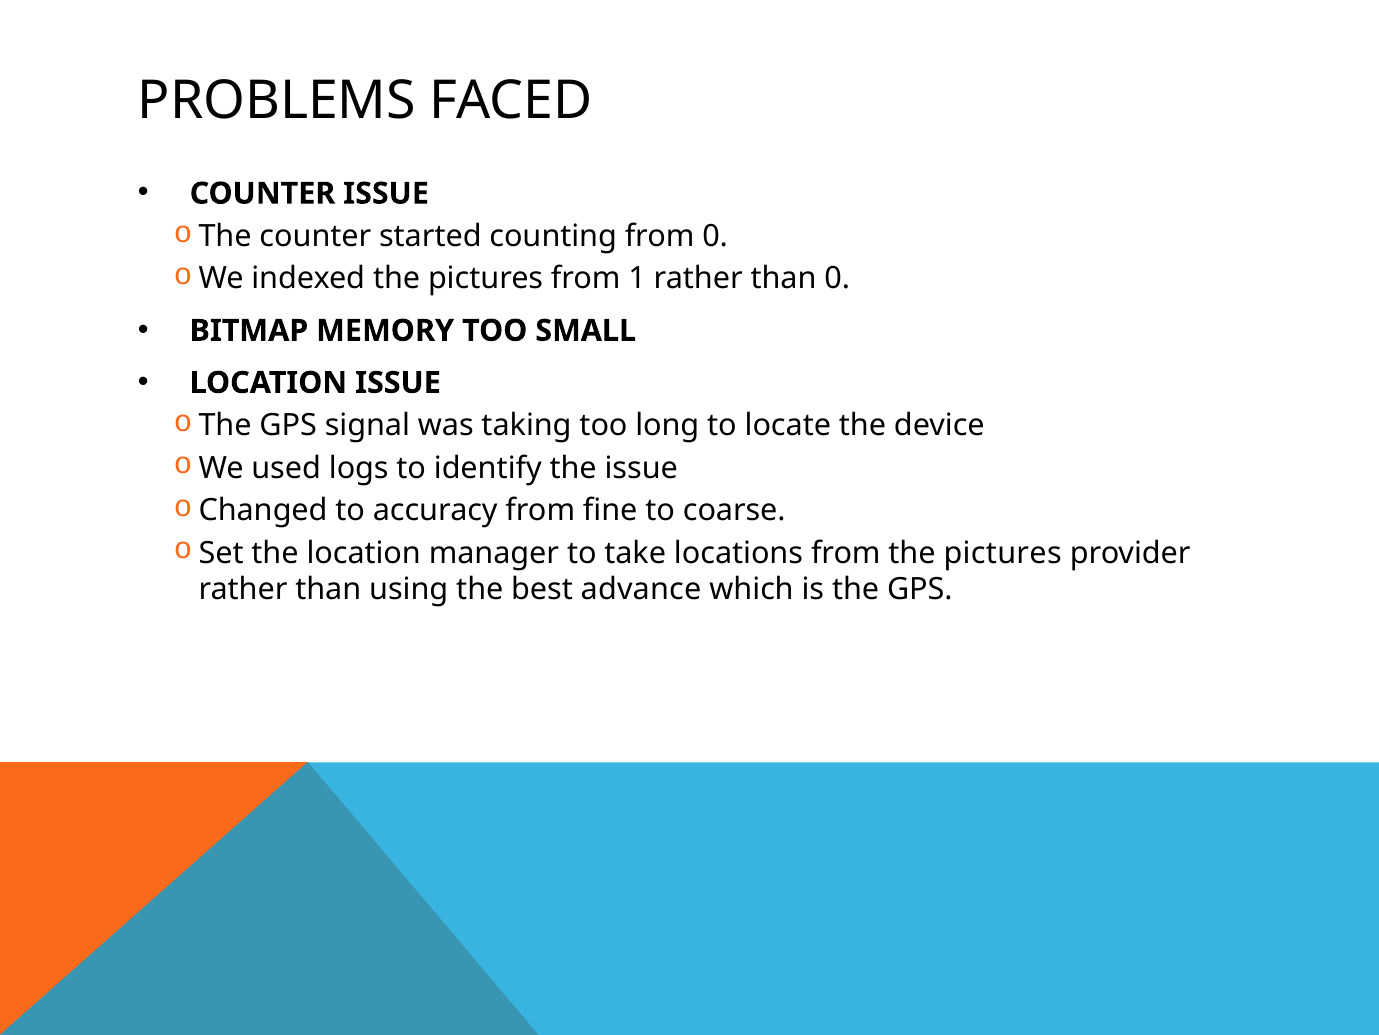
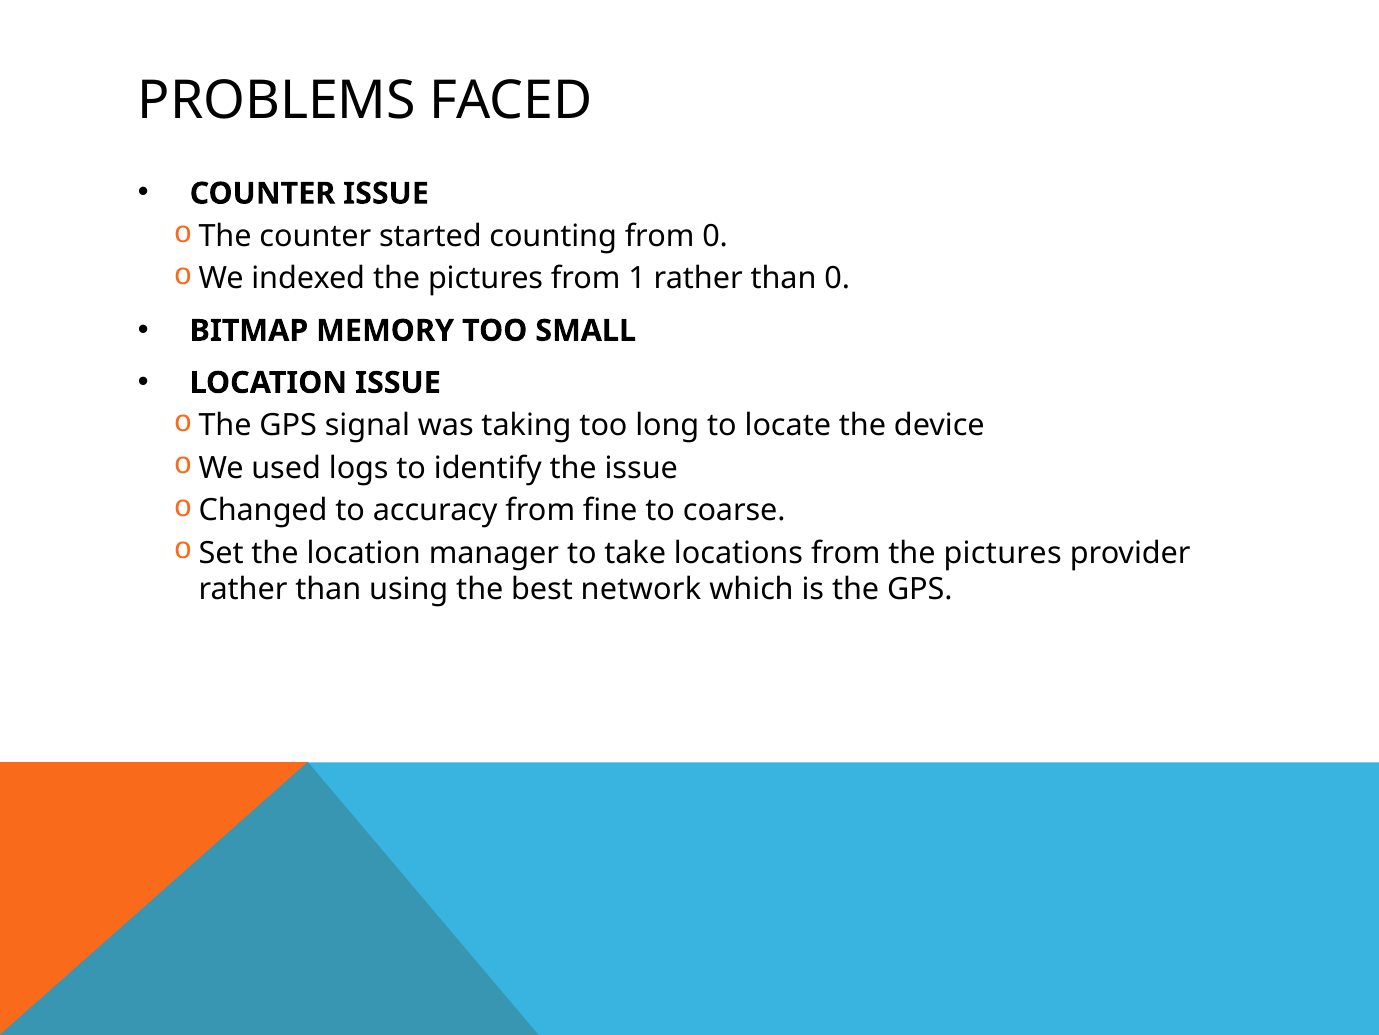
advance: advance -> network (641, 589)
